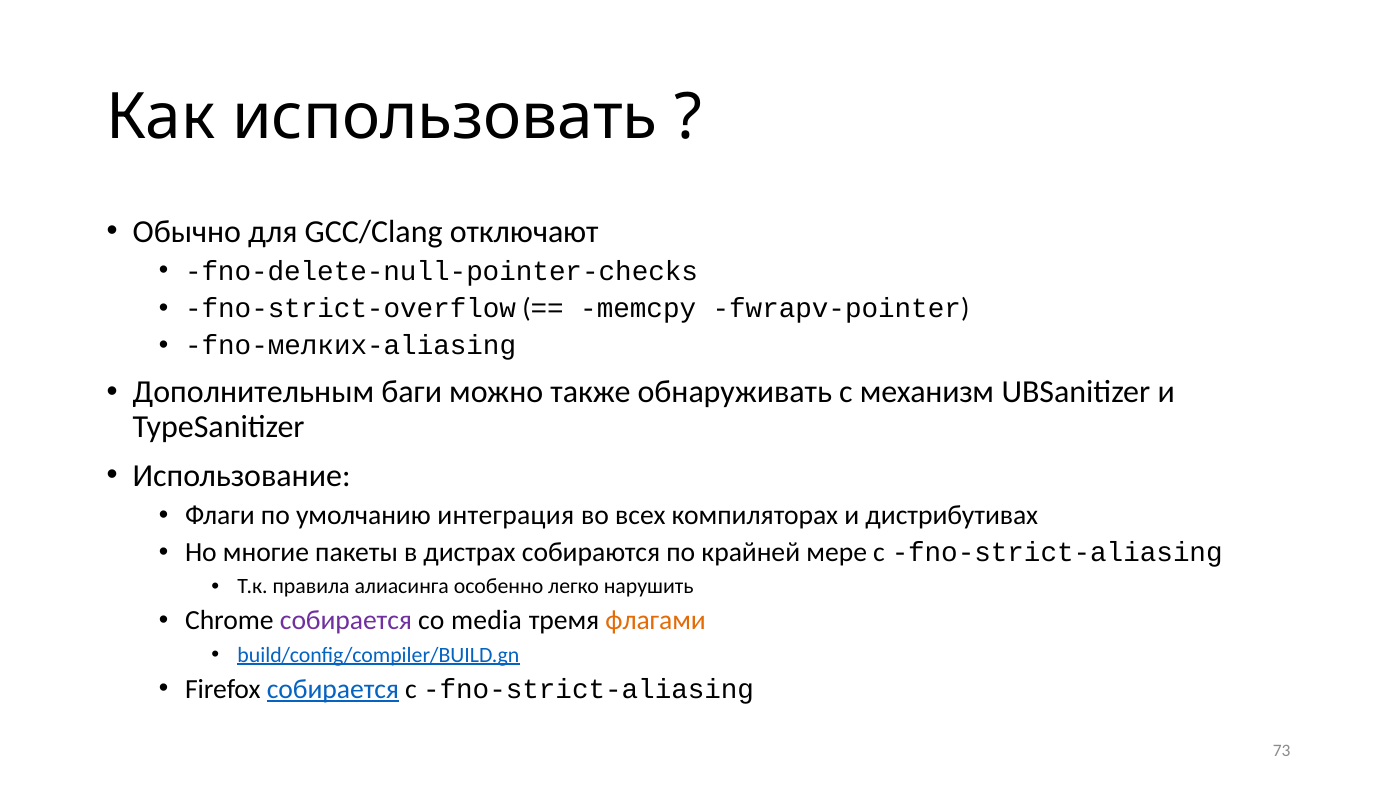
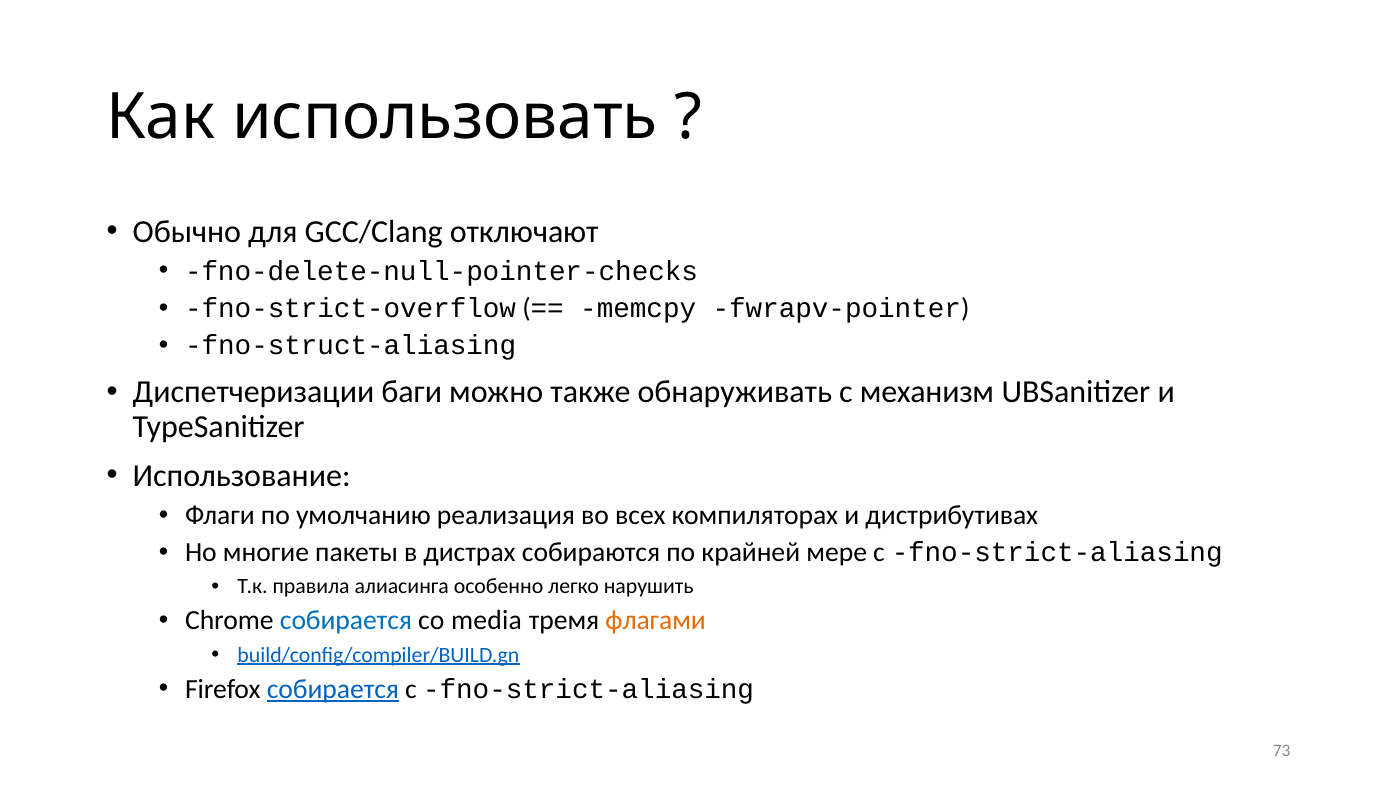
fno-мелких-aliasing: fno-мелких-aliasing -> fno-struct-aliasing (351, 345)
Дополнительным: Дополнительным -> Диспетчеризации (254, 392)
интеграция: интеграция -> реализация (506, 515)
собирается colour: purple -> blue (346, 620)
